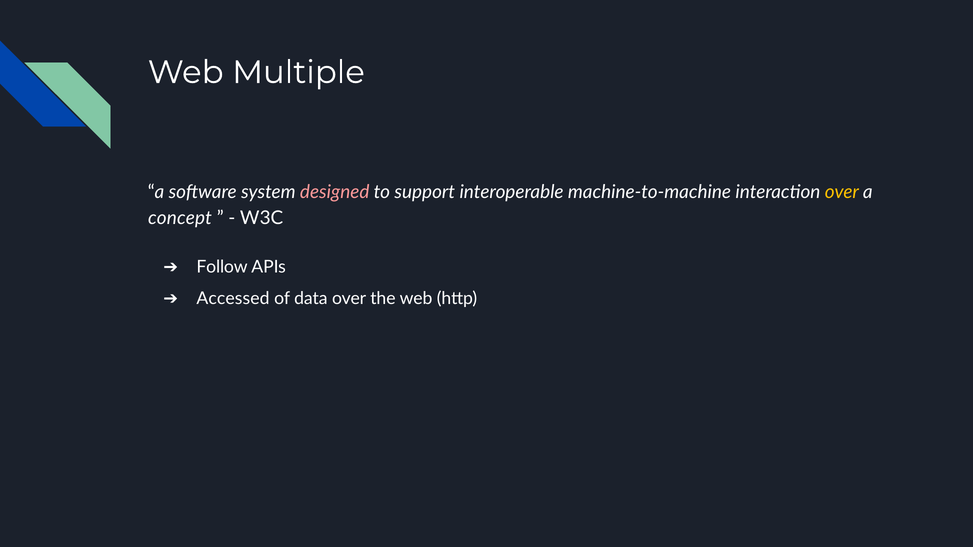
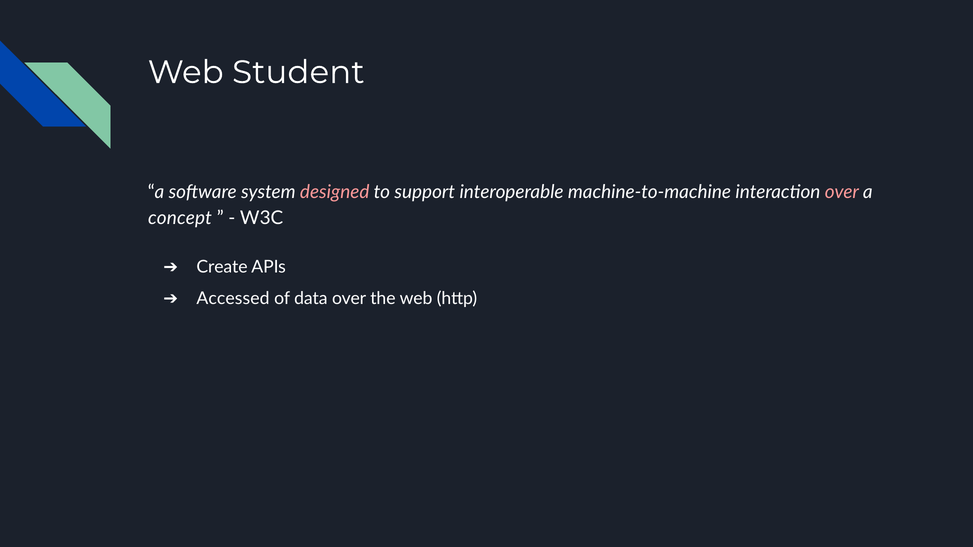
Multiple: Multiple -> Student (298, 72)
over colour: yellow -> pink (842, 192)
Follow: Follow -> Create (222, 267)
